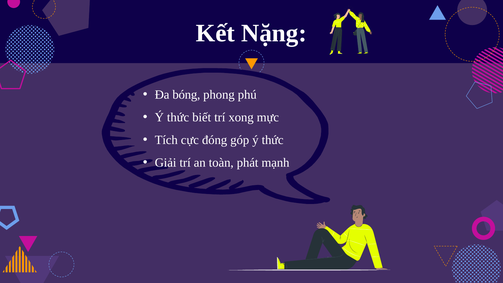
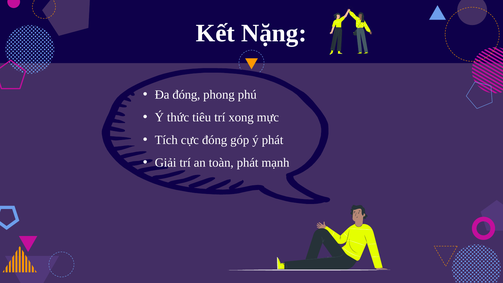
Đa bóng: bóng -> đóng (186, 95)
biết: biết -> tiêu (202, 117)
góp ý thức: thức -> phát (273, 140)
